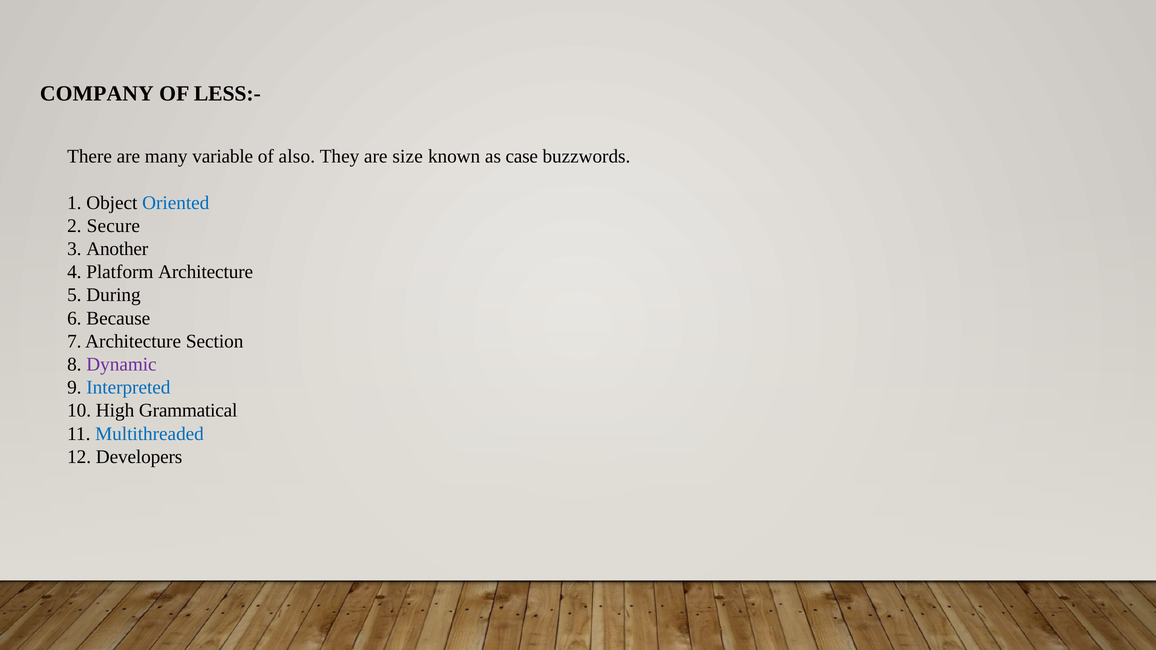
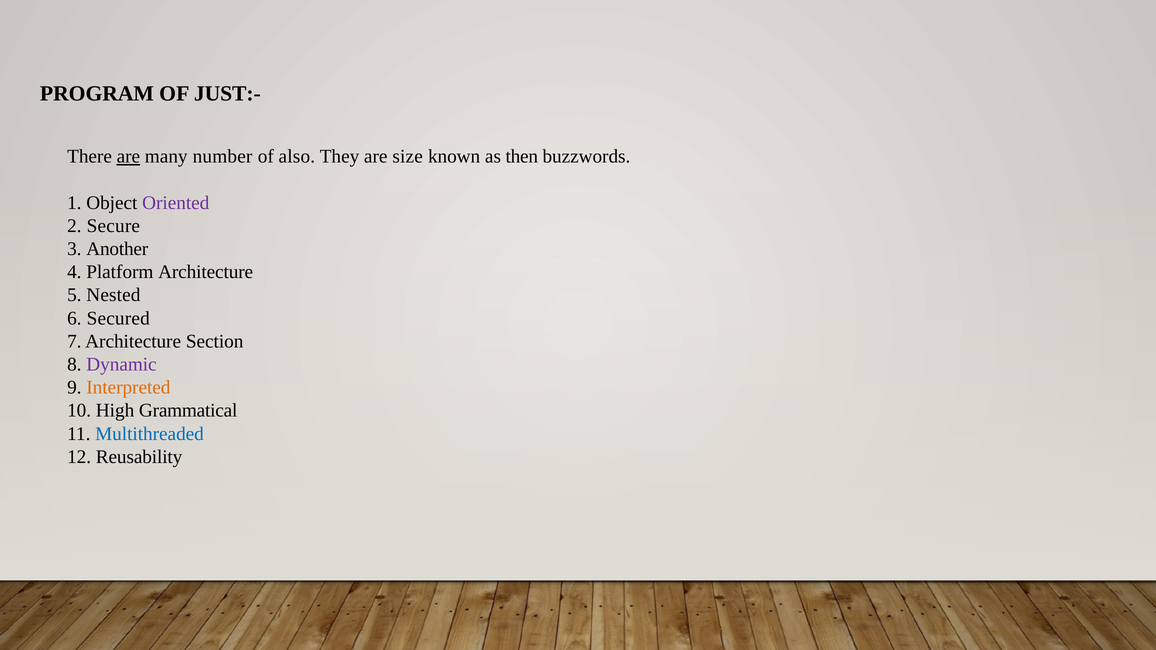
COMPANY: COMPANY -> PROGRAM (97, 94)
LESS:-: LESS:- -> JUST:- (227, 94)
are underline: none -> present (128, 157)
variable: variable -> number (223, 157)
case: case -> then (522, 157)
Oriented colour: blue -> purple (176, 203)
During: During -> Nested (113, 295)
Because: Because -> Secured (118, 318)
Interpreted colour: blue -> orange (128, 388)
Developers: Developers -> Reusability (139, 457)
